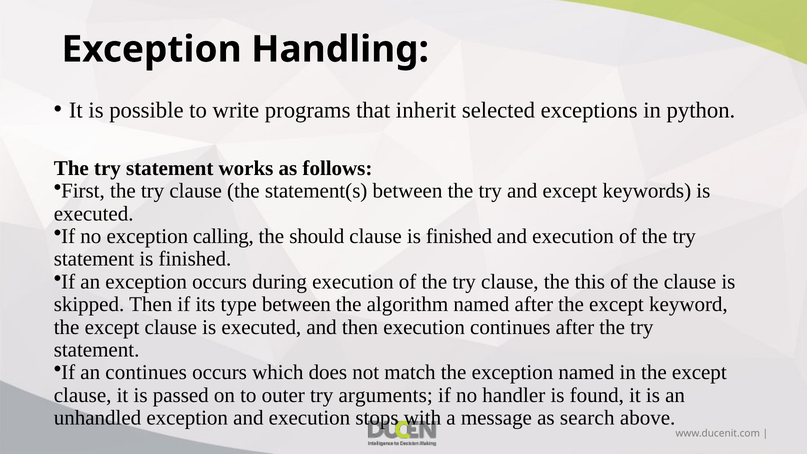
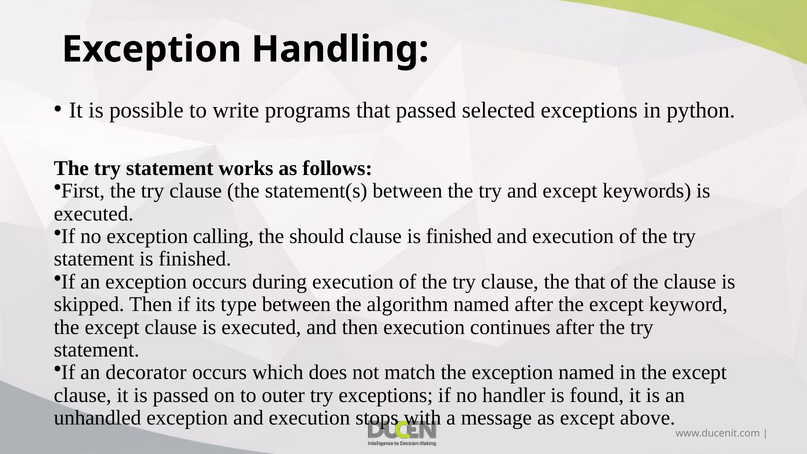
that inherit: inherit -> passed (426, 110)
the this: this -> that (590, 282)
an continues: continues -> decorator (146, 372)
try arguments: arguments -> exceptions (386, 395)
as search: search -> except (587, 418)
